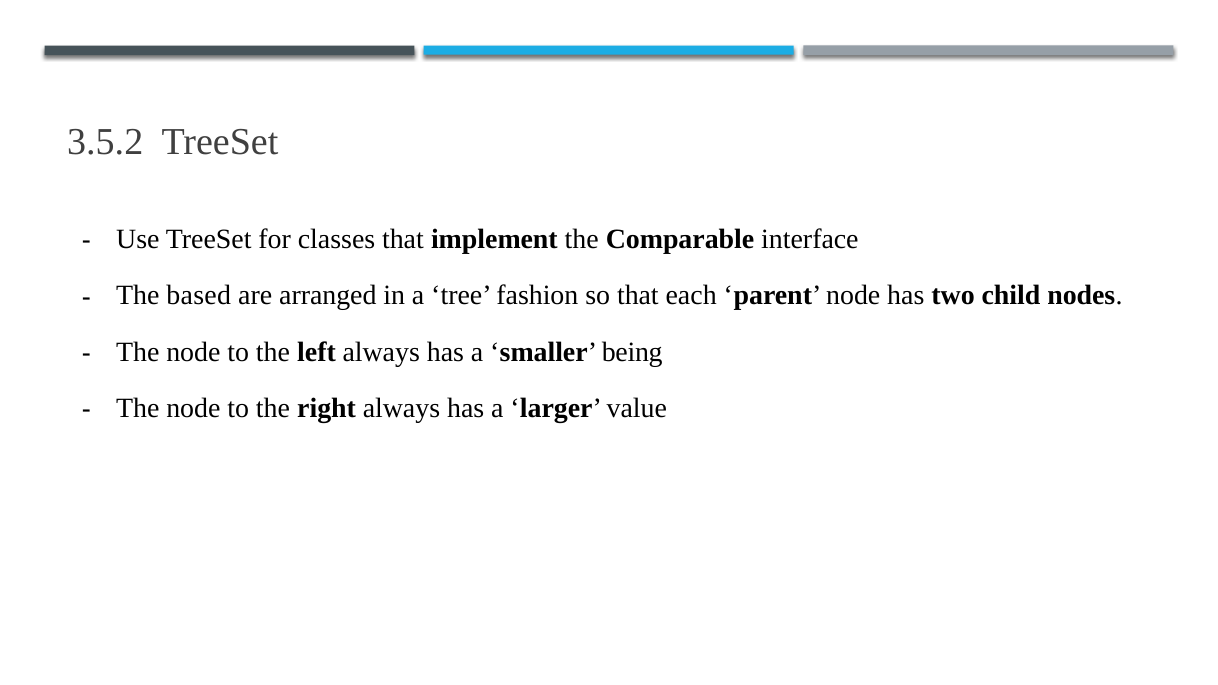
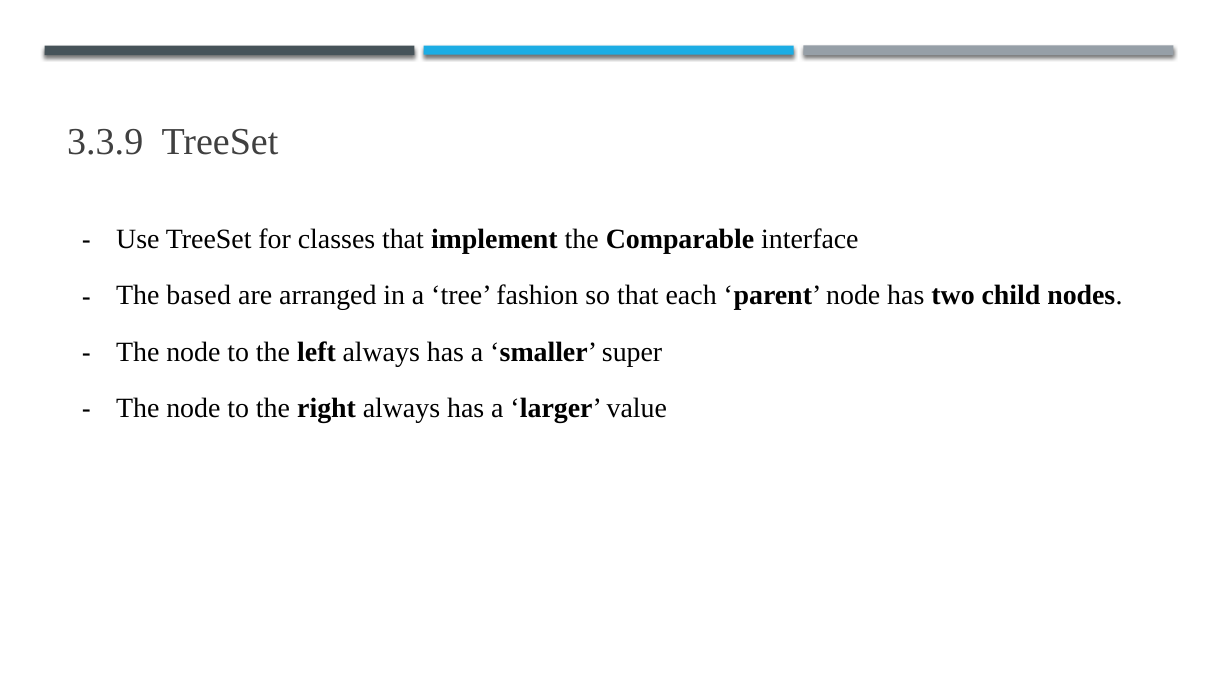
3.5.2: 3.5.2 -> 3.3.9 (105, 142)
being: being -> super (632, 352)
